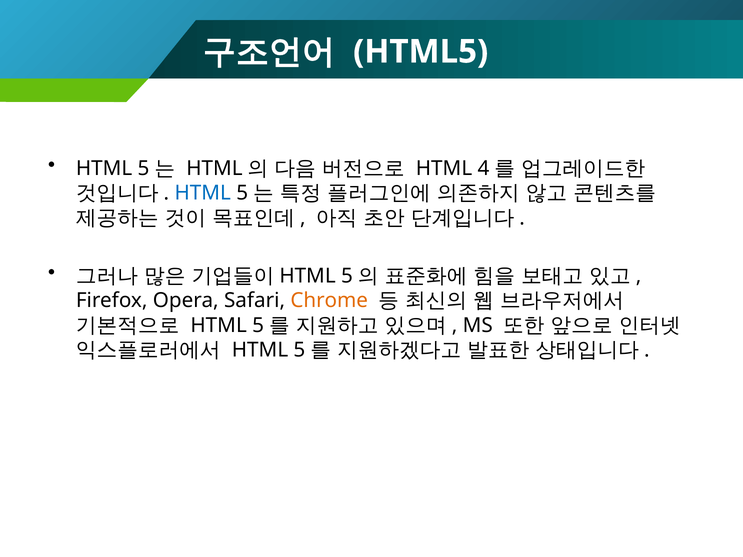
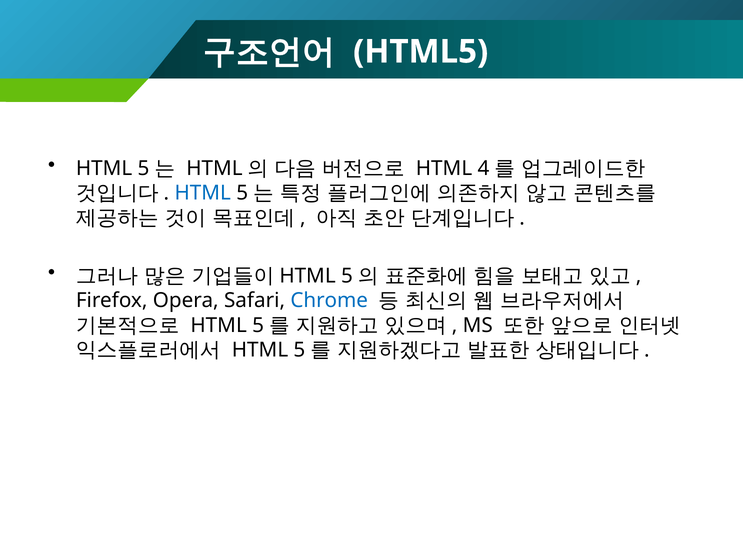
Chrome colour: orange -> blue (329, 301)
